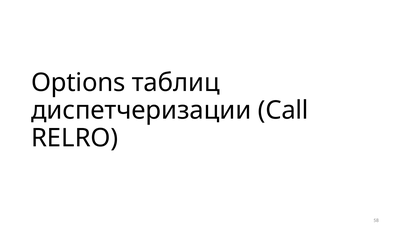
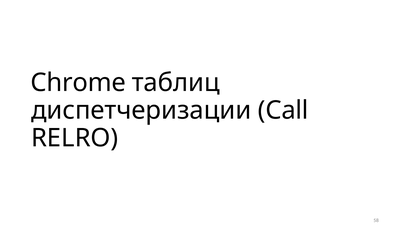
Options: Options -> Chrome (78, 83)
